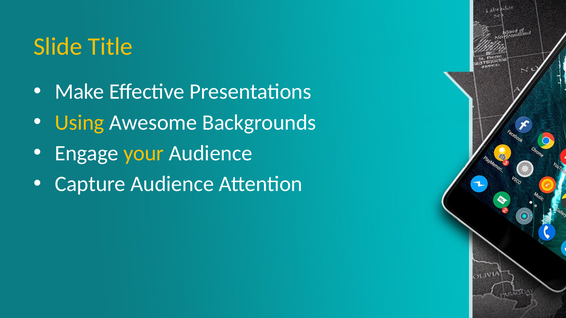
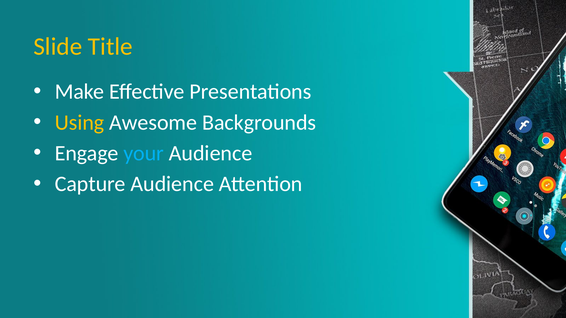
your colour: yellow -> light blue (144, 153)
